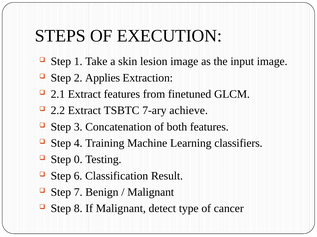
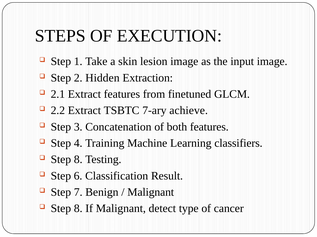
Applies: Applies -> Hidden (102, 78)
0: 0 -> 8 (78, 160)
